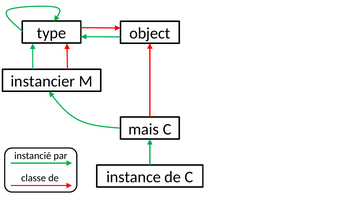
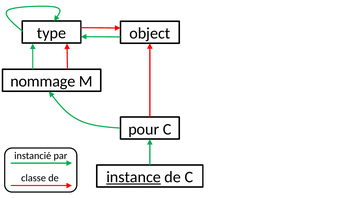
instancier: instancier -> nommage (43, 81)
mais: mais -> pour (144, 129)
instance underline: none -> present (134, 177)
